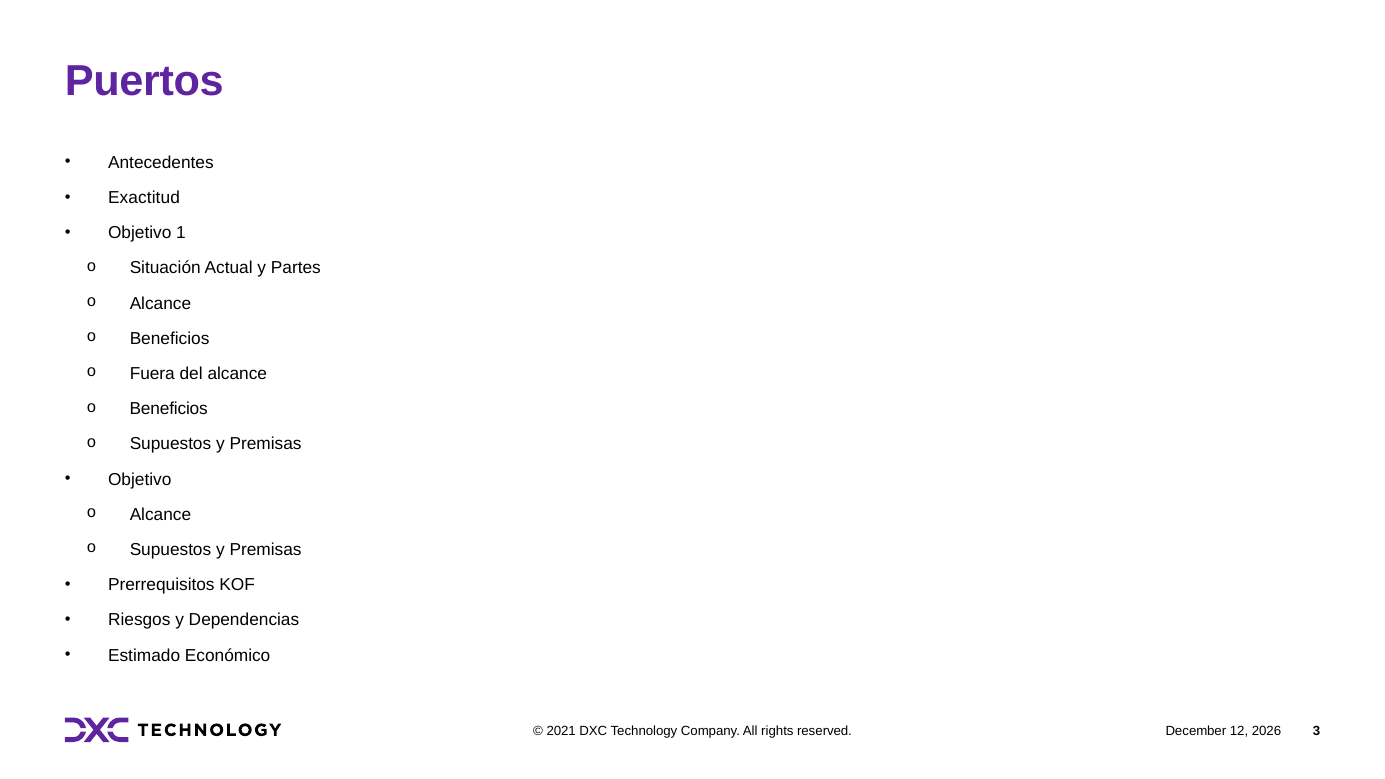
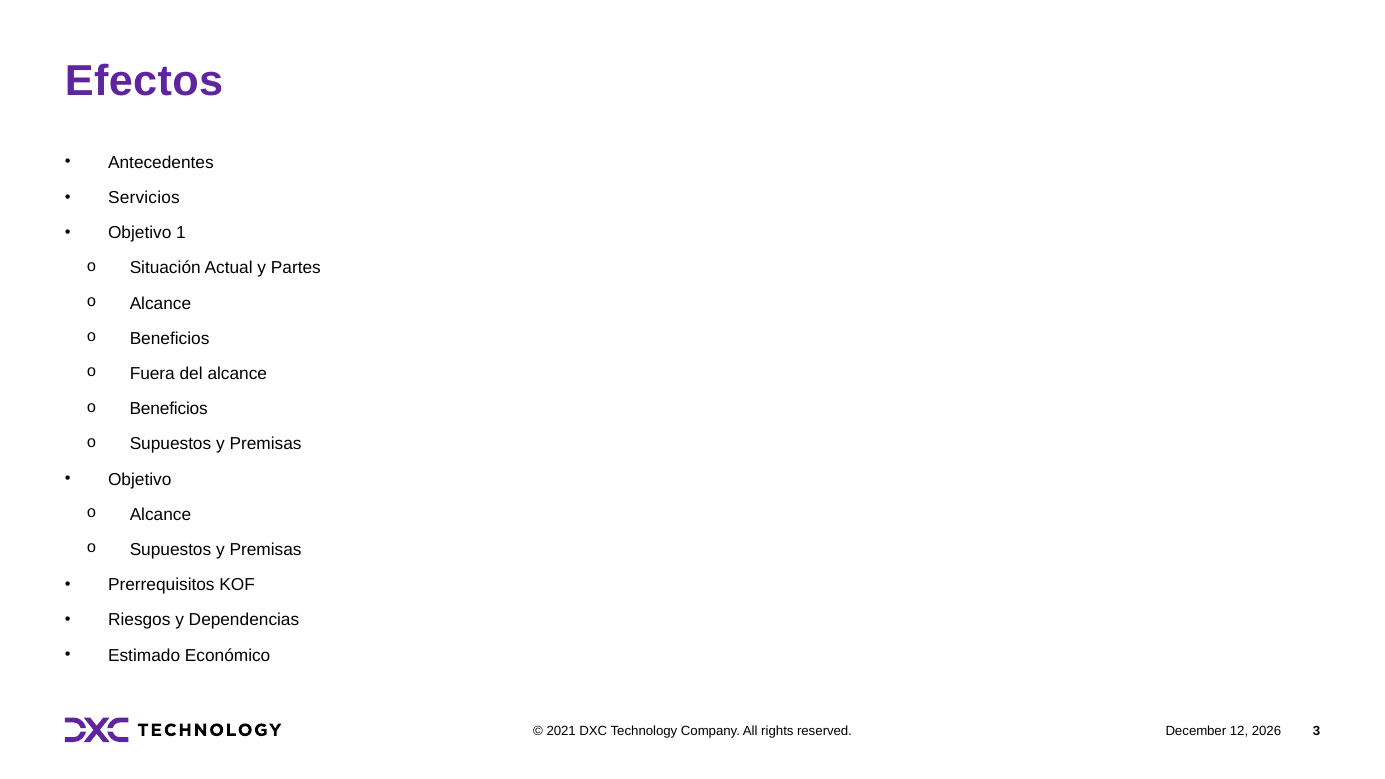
Puertos: Puertos -> Efectos (144, 82)
Exactitud: Exactitud -> Servicios (144, 198)
